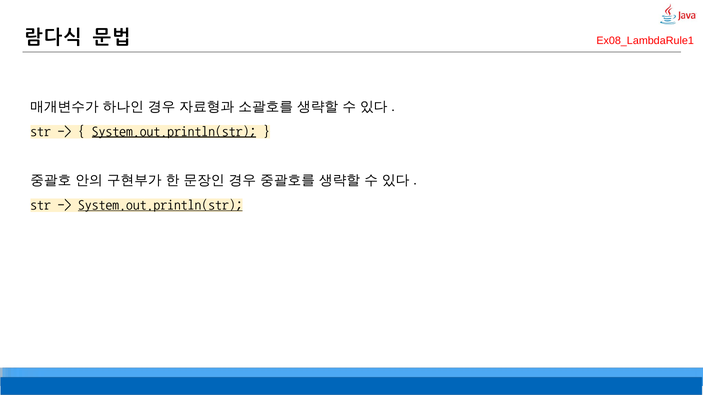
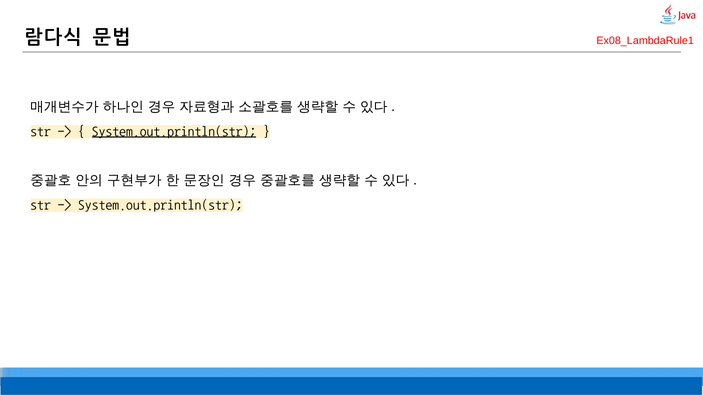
System.out.println(str underline: present -> none (160, 205)
